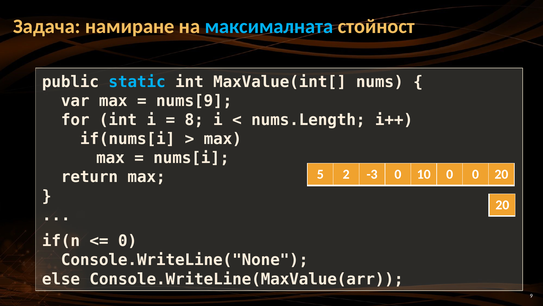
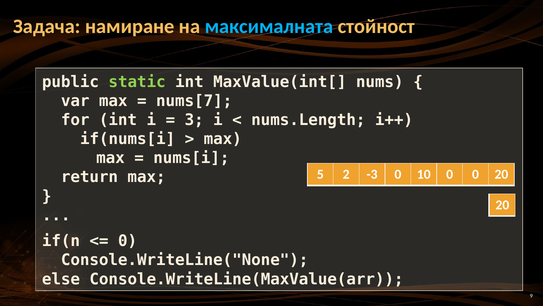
static colour: light blue -> light green (137, 82)
nums[9: nums[9 -> nums[7 (194, 101)
8: 8 -> 3 (194, 120)
